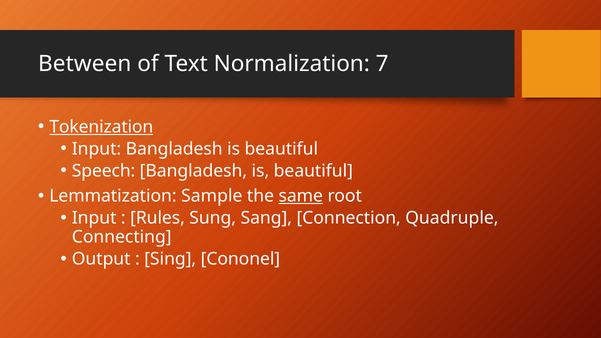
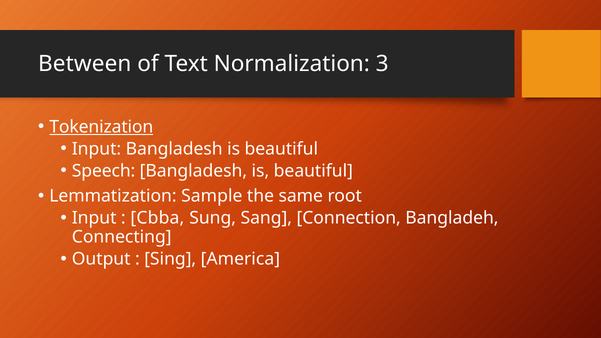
7: 7 -> 3 (382, 64)
same underline: present -> none (301, 196)
Rules: Rules -> Cbba (157, 218)
Quadruple: Quadruple -> Bangladeh (452, 218)
Cononel: Cononel -> America (240, 259)
